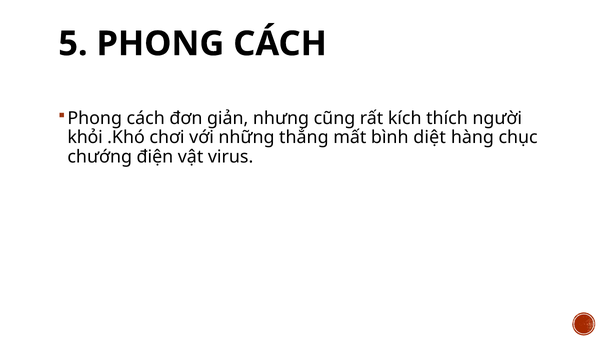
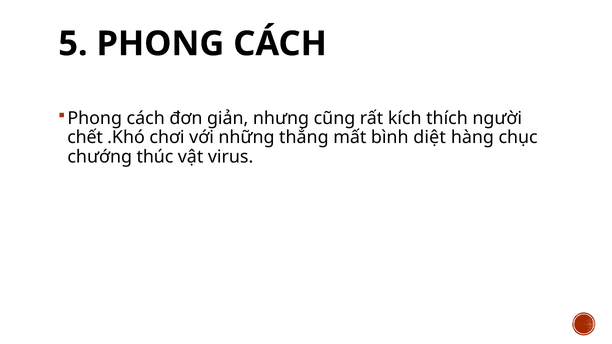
khỏi: khỏi -> chết (85, 138)
điện: điện -> thúc (155, 157)
